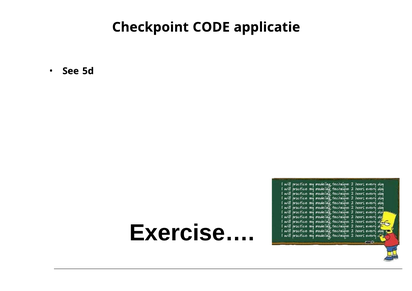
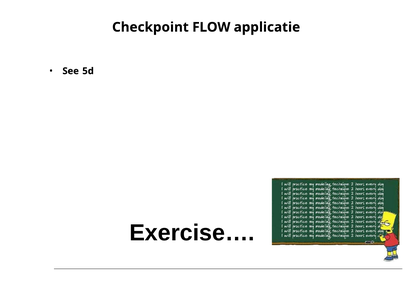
CODE: CODE -> FLOW (211, 27)
